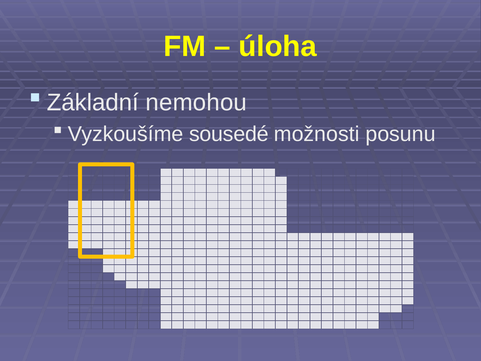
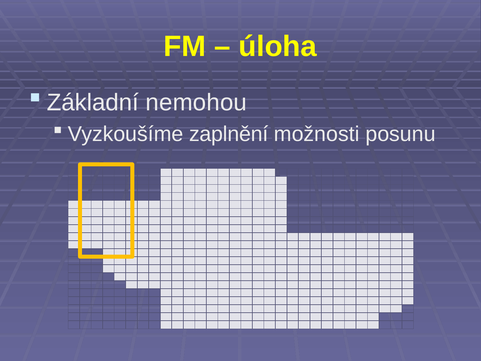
sousedé: sousedé -> zaplnění (229, 134)
